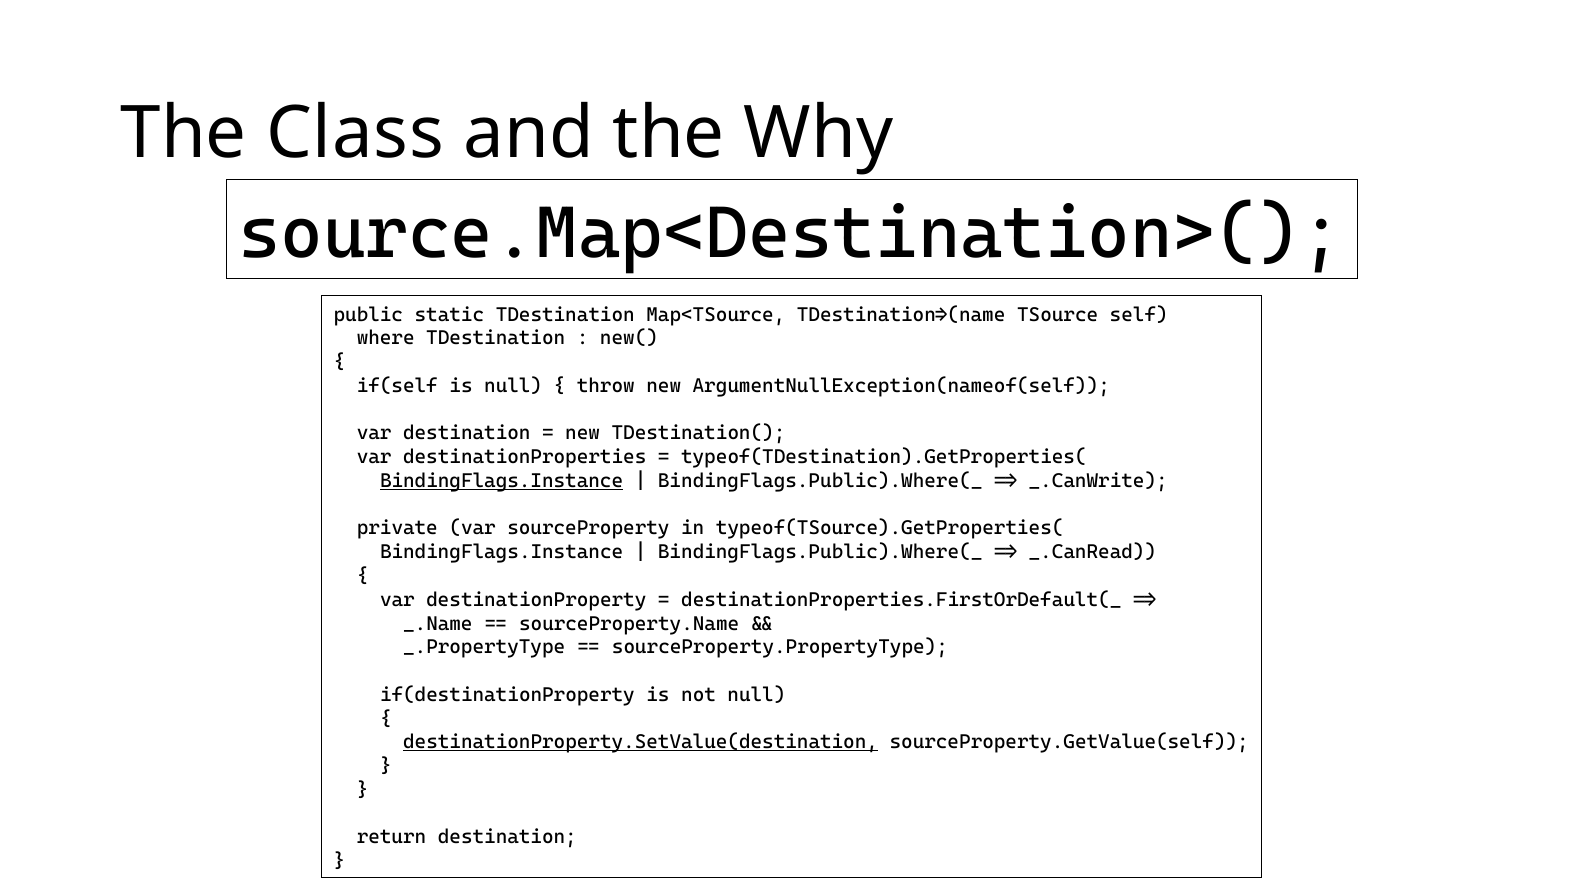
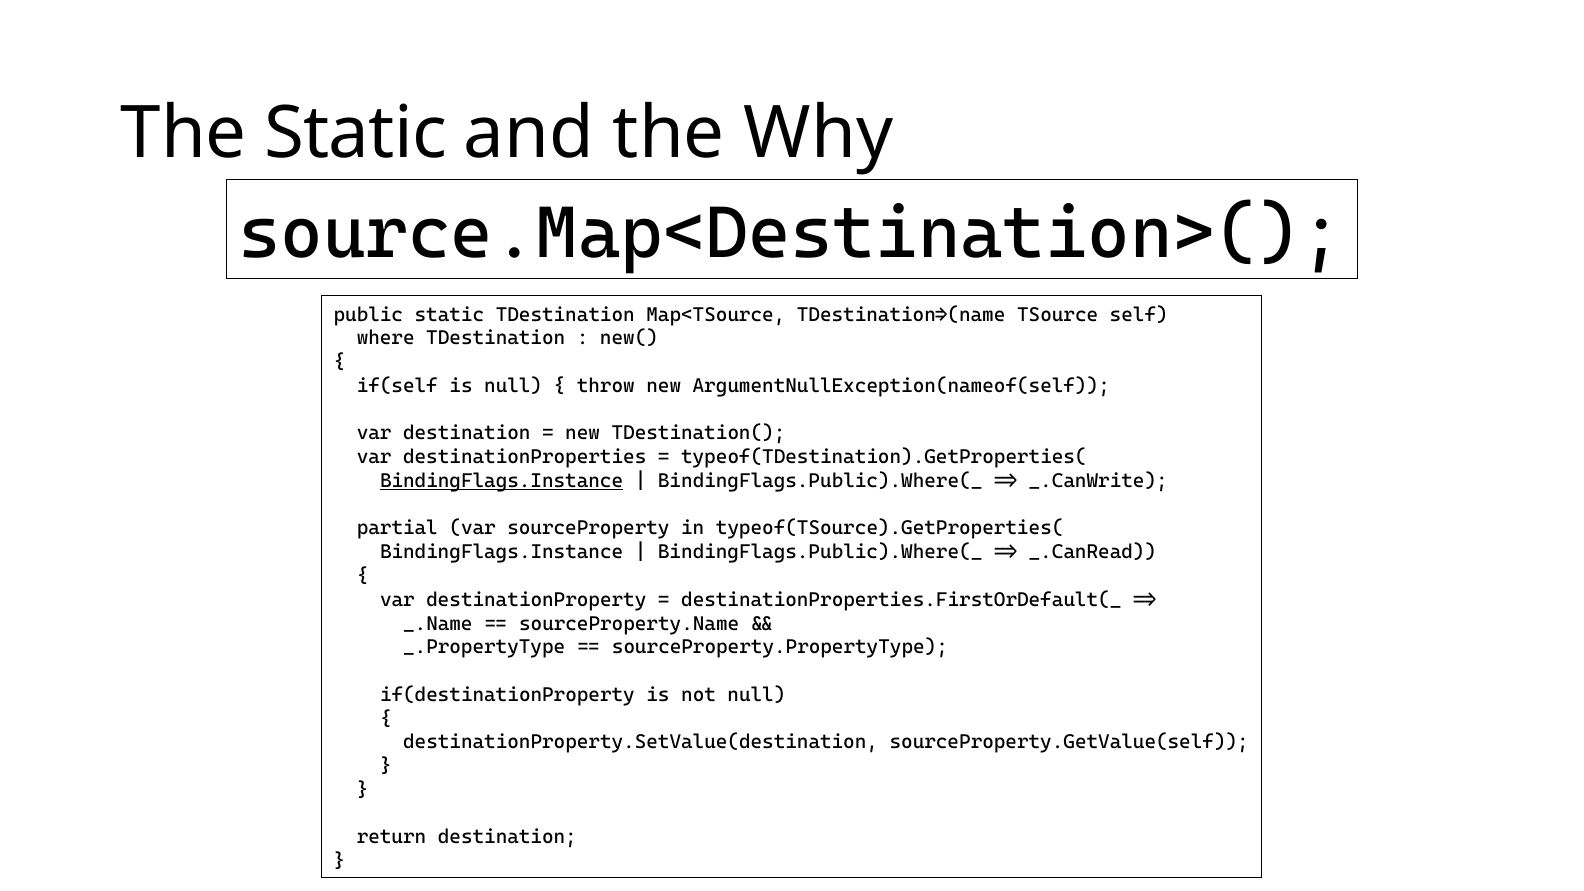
The Class: Class -> Static (356, 133)
private: private -> partial (397, 528)
destinationProperty.SetValue(destination underline: present -> none (641, 742)
